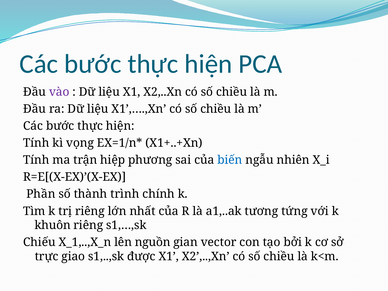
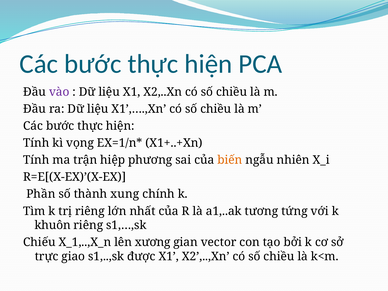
biến colour: blue -> orange (230, 160)
trình: trình -> xung (125, 194)
nguồn: nguồn -> xương (153, 242)
